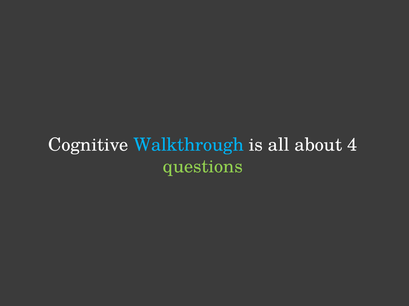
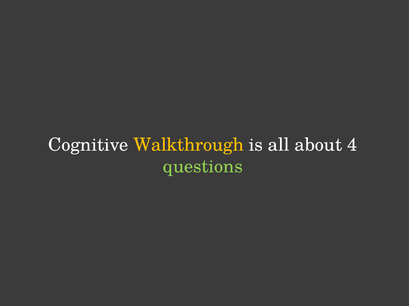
Walkthrough colour: light blue -> yellow (189, 145)
